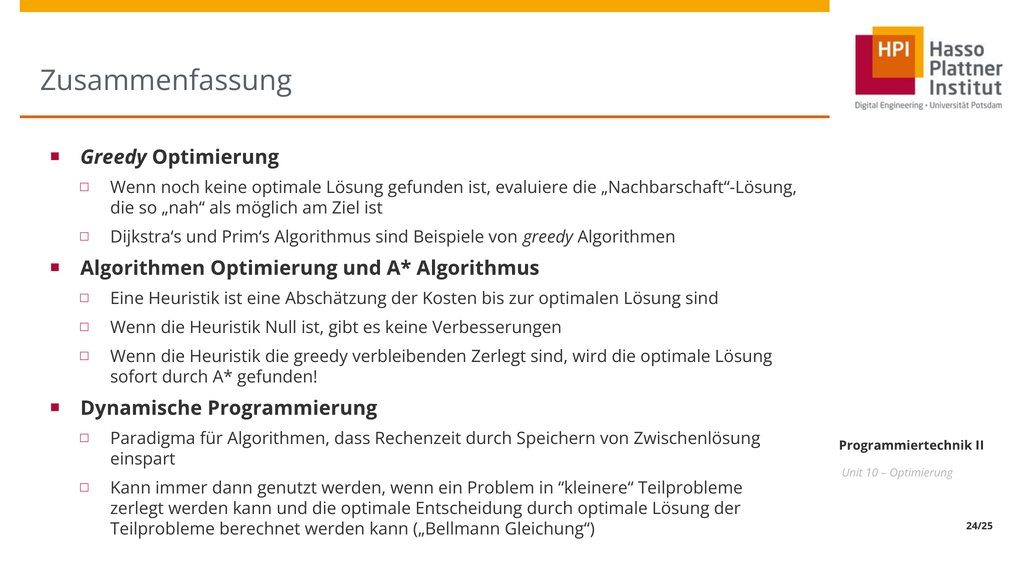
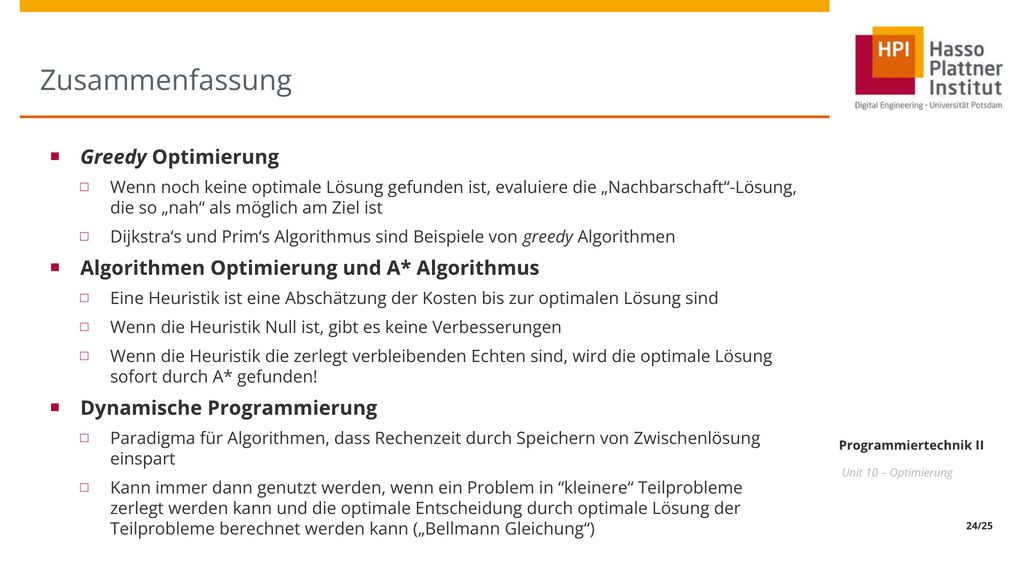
die greedy: greedy -> zerlegt (321, 356)
verbleibenden Zerlegt: Zerlegt -> Echten (499, 356)
